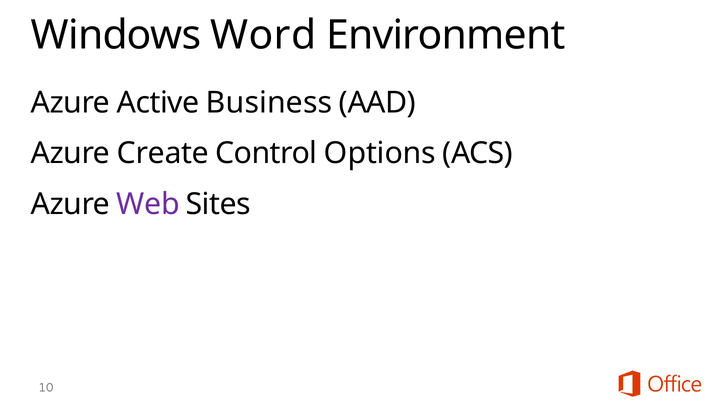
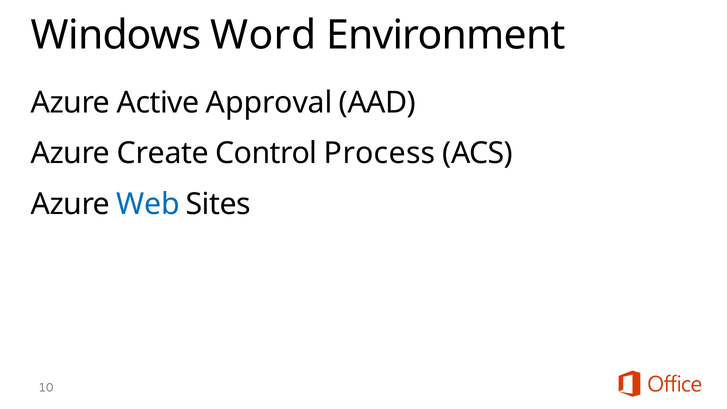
Business: Business -> Approval (269, 103)
Options: Options -> Process (380, 153)
Web colour: purple -> blue (148, 204)
